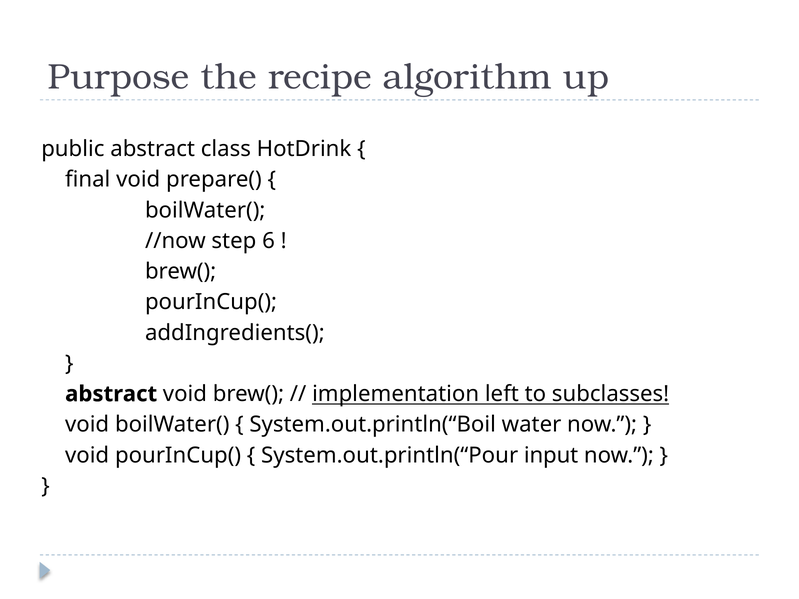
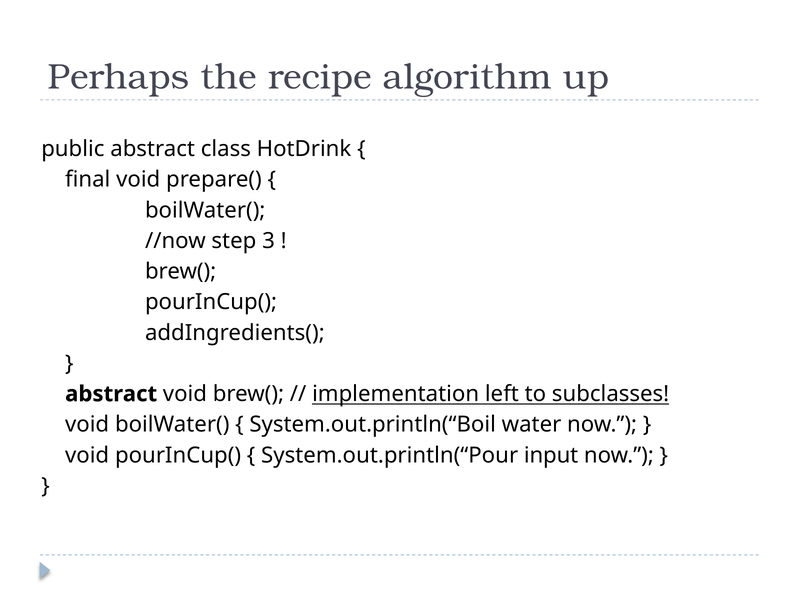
Purpose: Purpose -> Perhaps (119, 77)
6: 6 -> 3 (269, 241)
